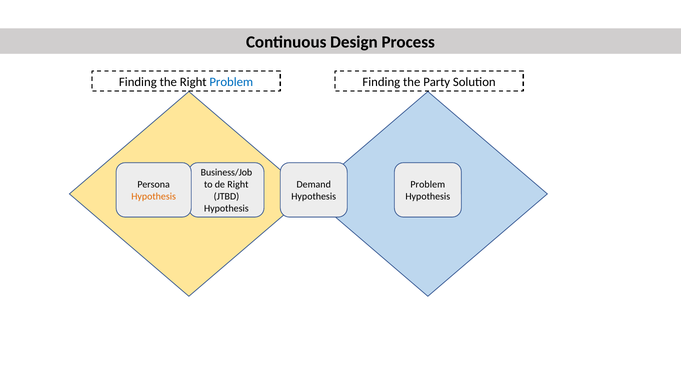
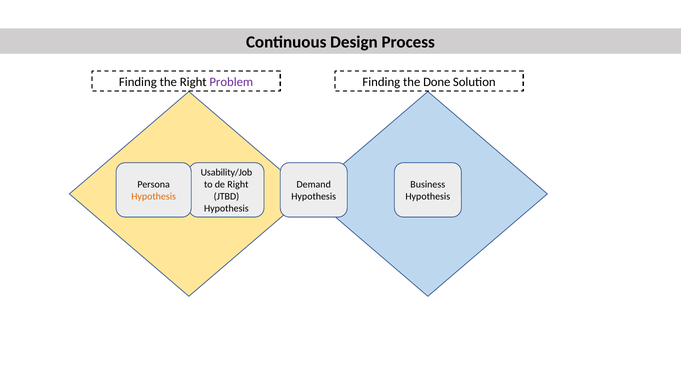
Problem colour: blue -> purple (231, 82)
Party: Party -> Done (437, 82)
Business/Job: Business/Job -> Usability/Job (226, 173)
Problem: Problem -> Business (428, 185)
